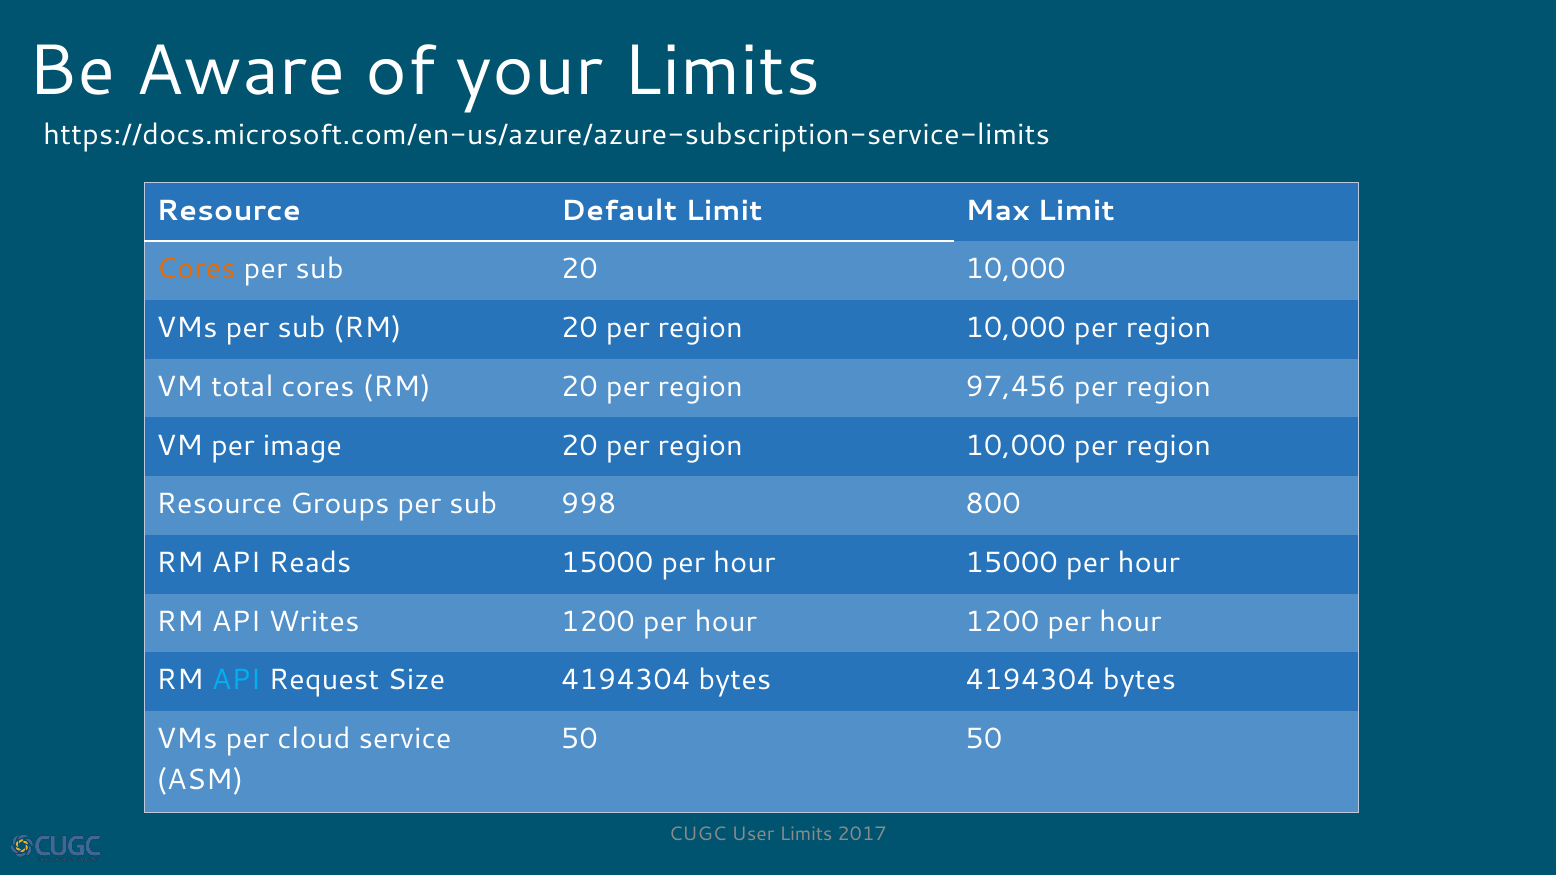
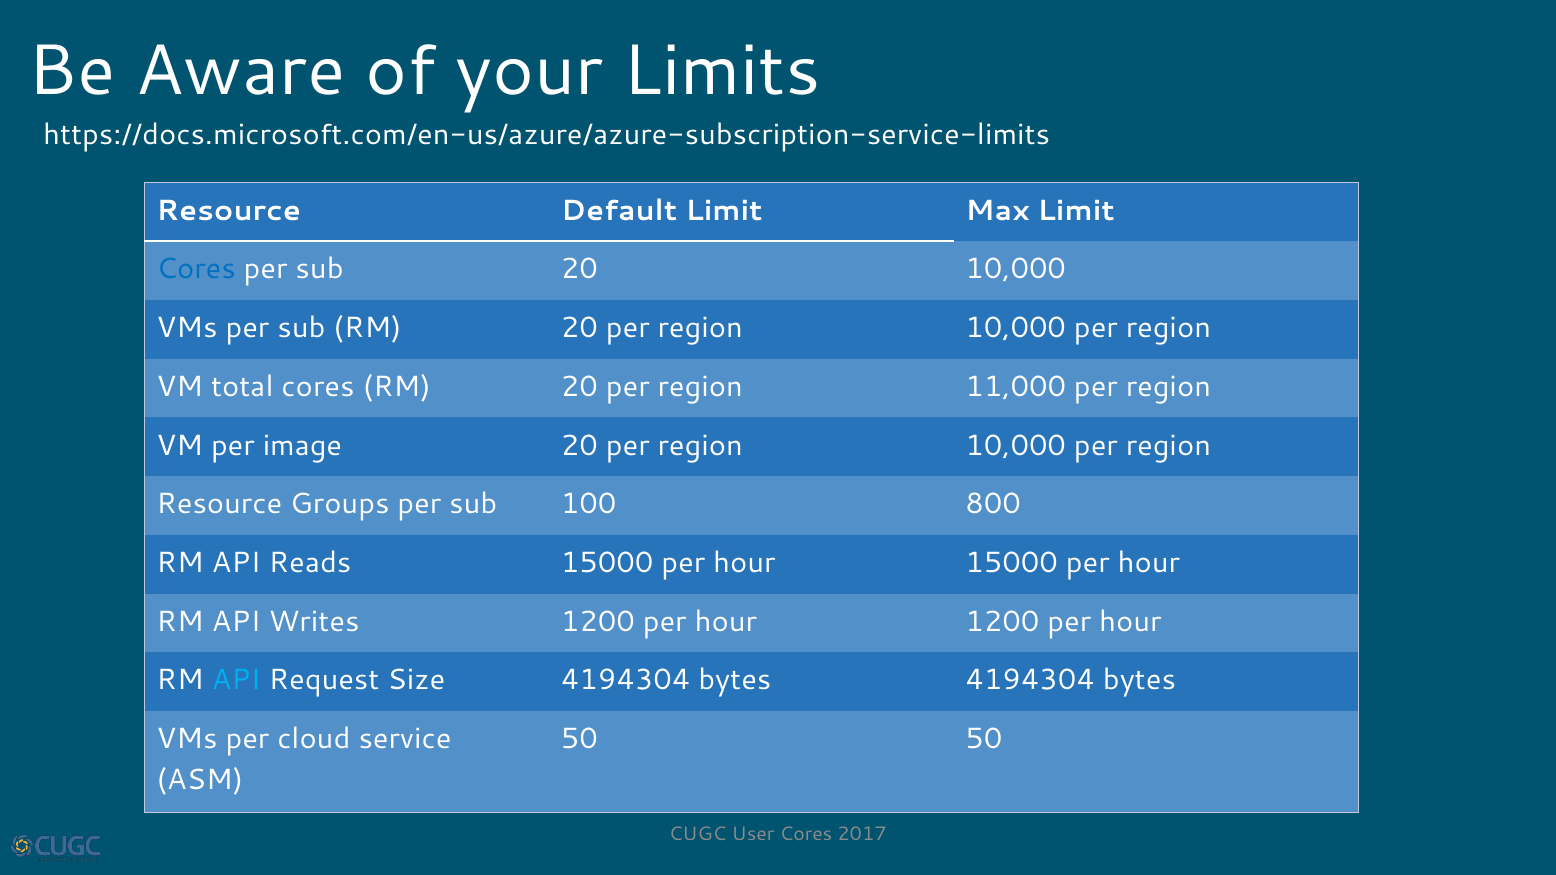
Cores colour: orange -> blue (196, 269)
97,456: 97,456 -> 11,000 (1016, 387)
998: 998 -> 100 (589, 504)
User Limits: Limits -> Cores (806, 834)
